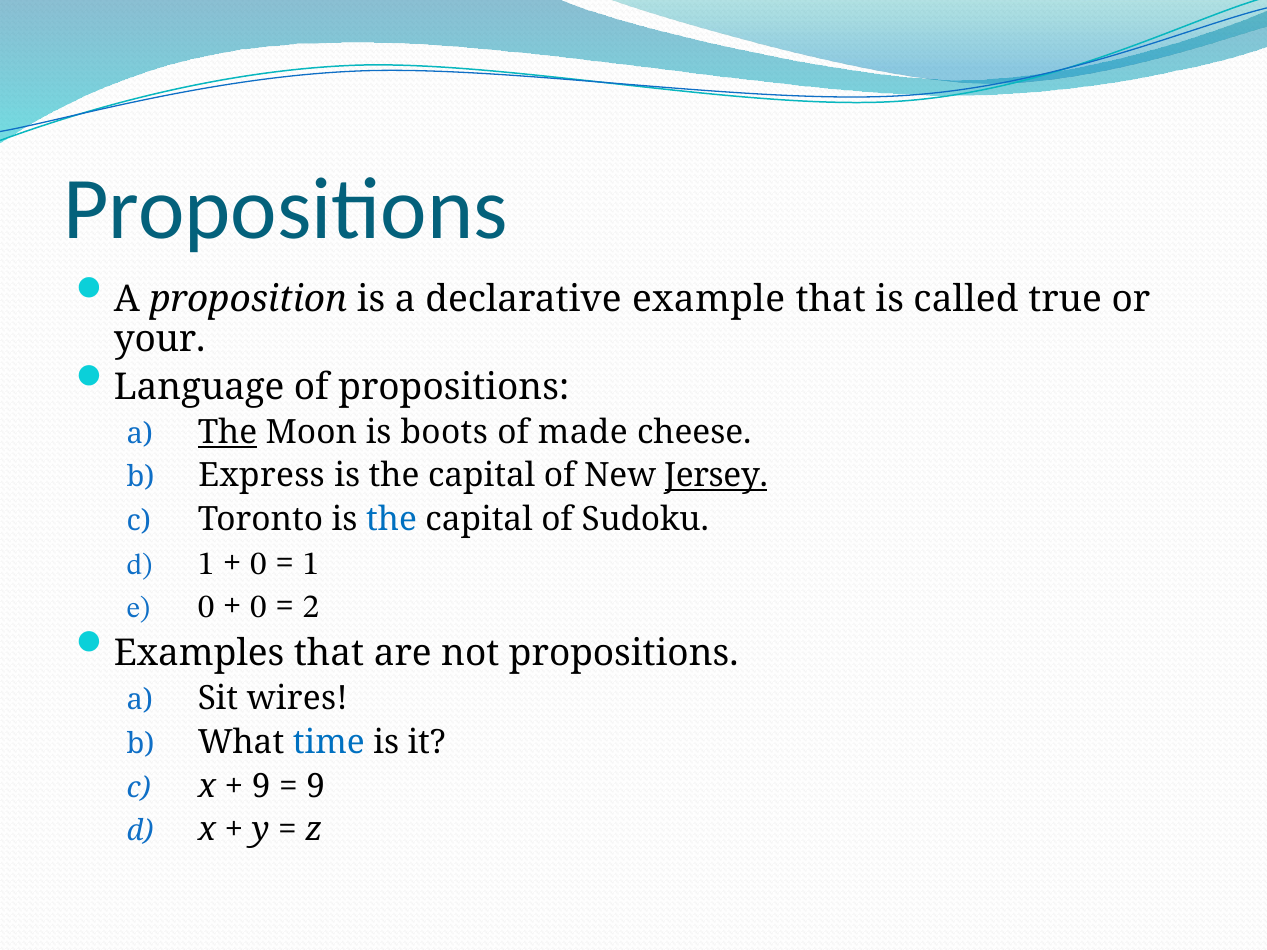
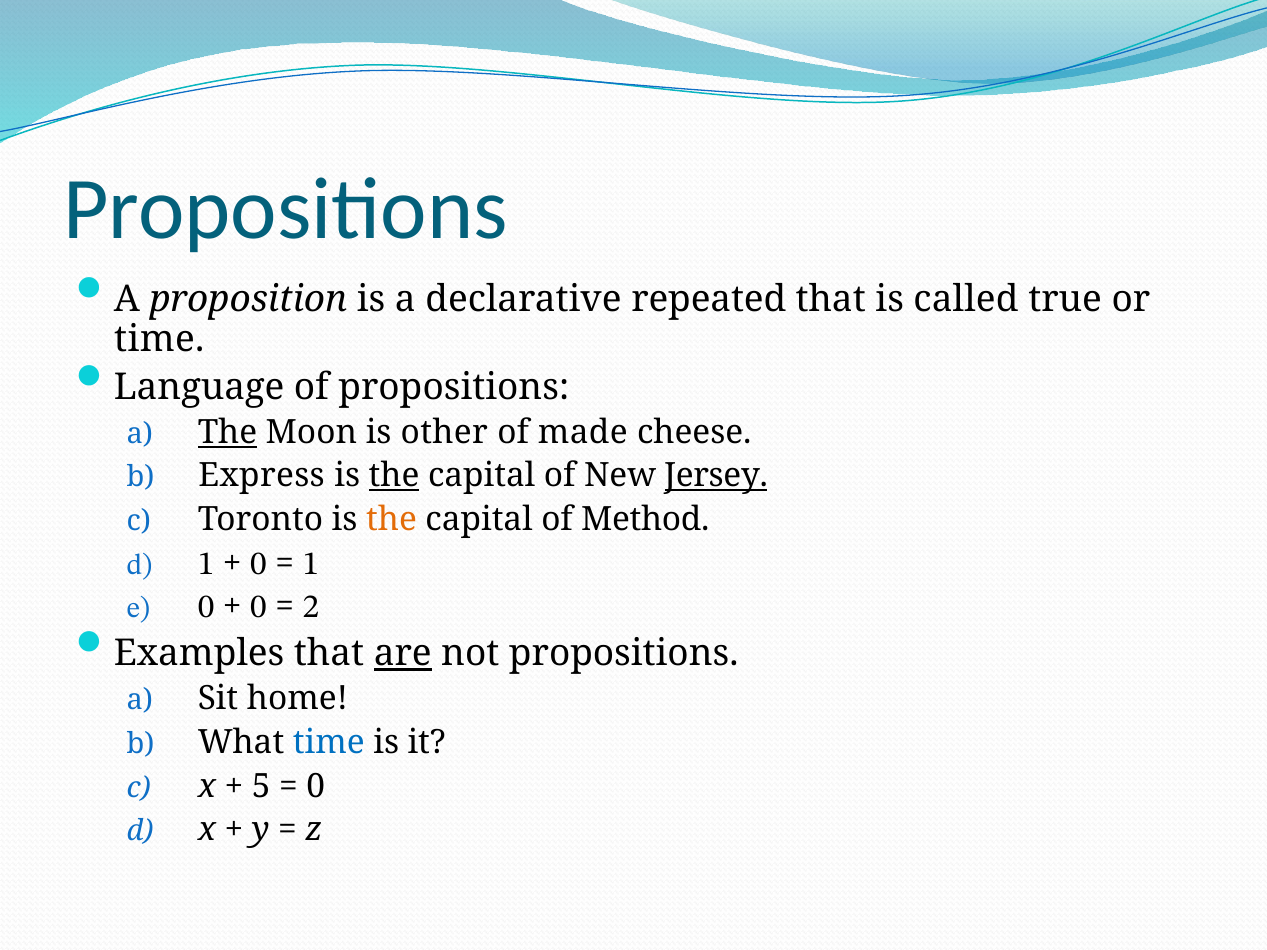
example: example -> repeated (709, 299)
your: your -> time (159, 339)
boots: boots -> other (444, 432)
the underline: none -> present (394, 476)
the colour: blue -> orange (392, 520)
Sudoku: Sudoku -> Method (645, 520)
are underline: none -> present (403, 654)
wires: wires -> home (297, 699)
9: 9 -> 5 (261, 786)
9: 9 -> 0 (316, 786)
